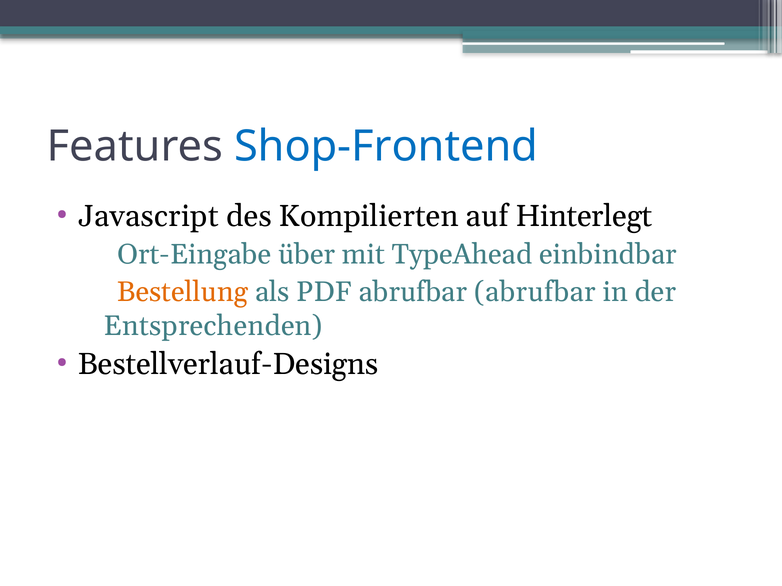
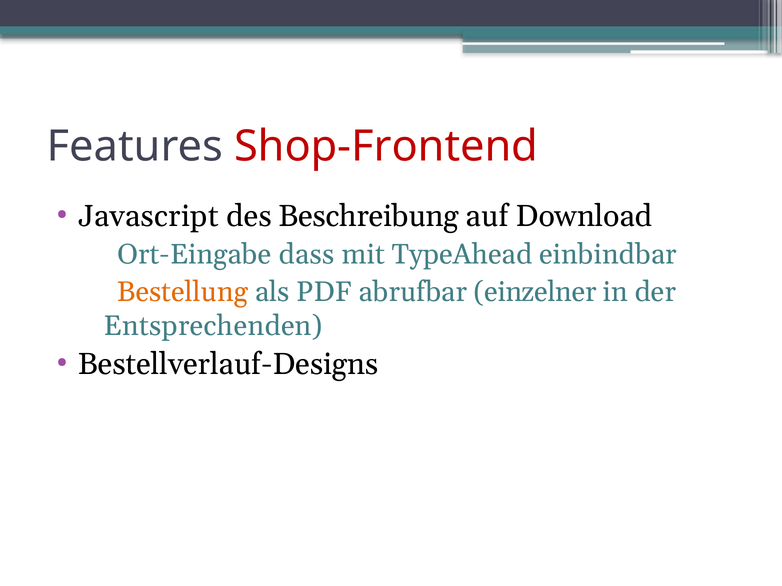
Shop-Frontend colour: blue -> red (386, 146)
Kompilierten: Kompilierten -> Beschreibung (369, 217)
Hinterlegt: Hinterlegt -> Download (584, 217)
über: über -> dass (307, 255)
abrufbar abrufbar: abrufbar -> einzelner (535, 292)
